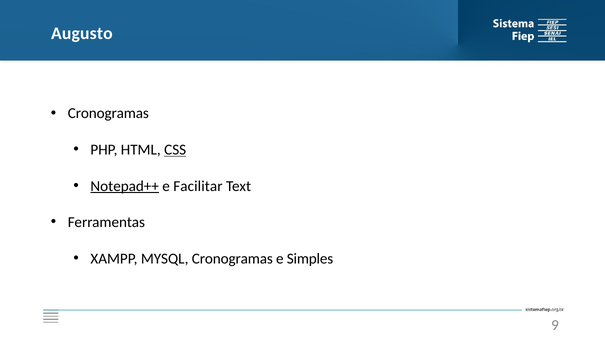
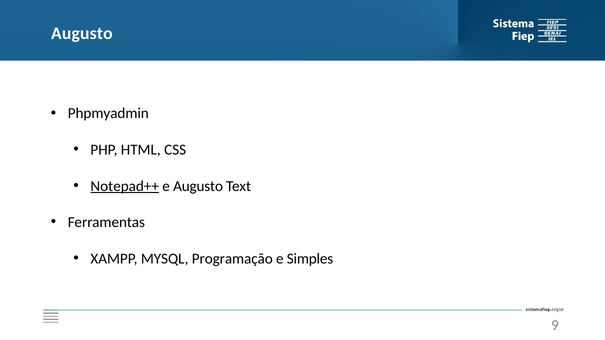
Cronogramas: Cronogramas -> Phpmyadmin (108, 114)
CSS underline: present -> none (175, 150)
e Facilitar: Facilitar -> Augusto (198, 186)
MYSQL Cronogramas: Cronogramas -> Programação (232, 259)
